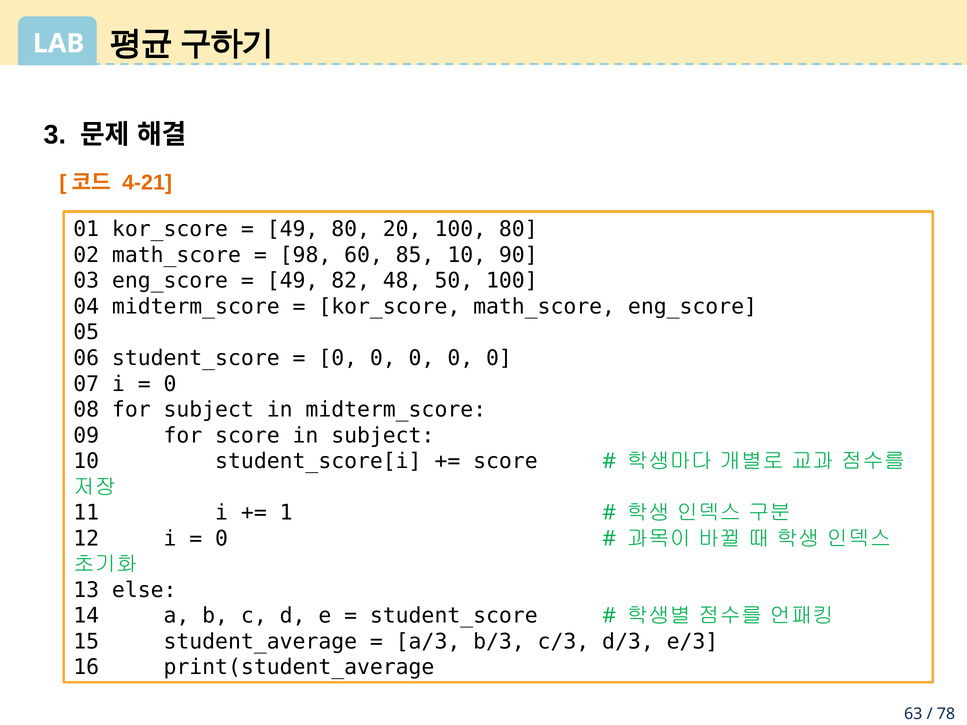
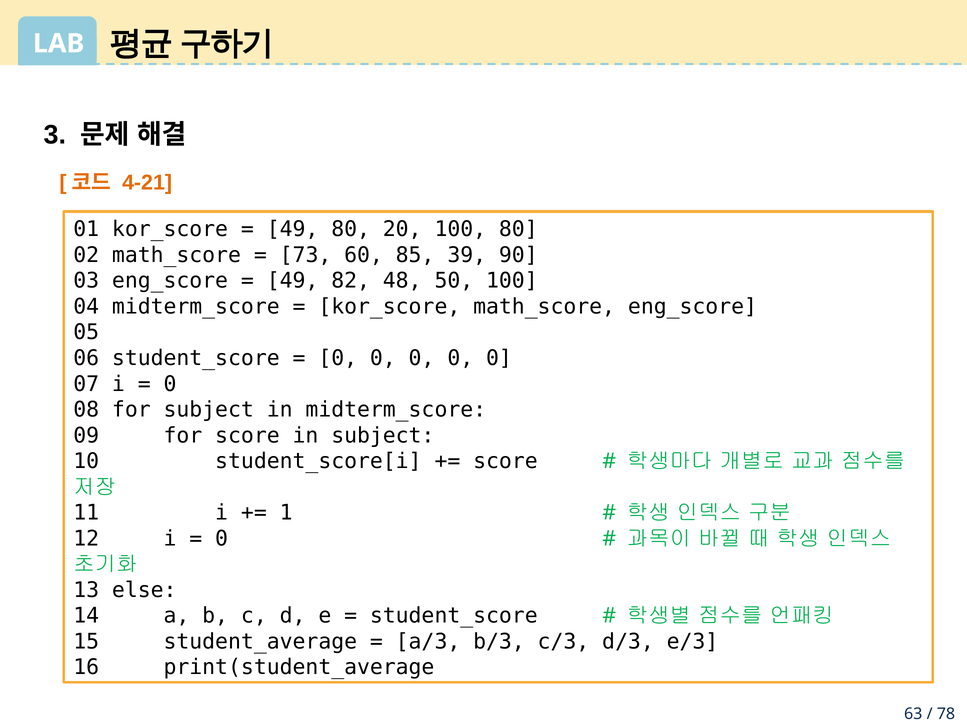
98: 98 -> 73 (306, 255)
85 10: 10 -> 39 (467, 255)
